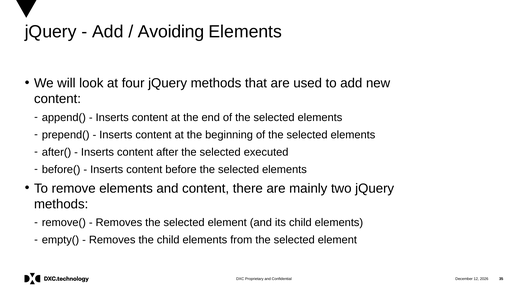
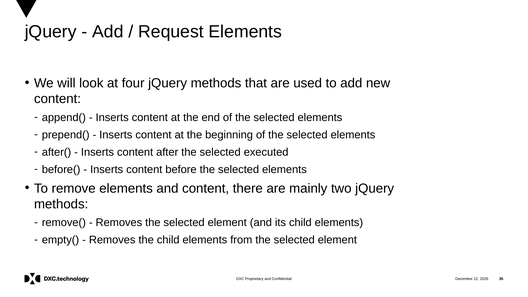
Avoiding: Avoiding -> Request (171, 32)
